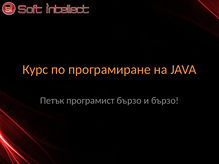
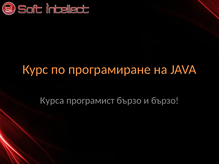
Петък: Петък -> Курса (52, 101)
